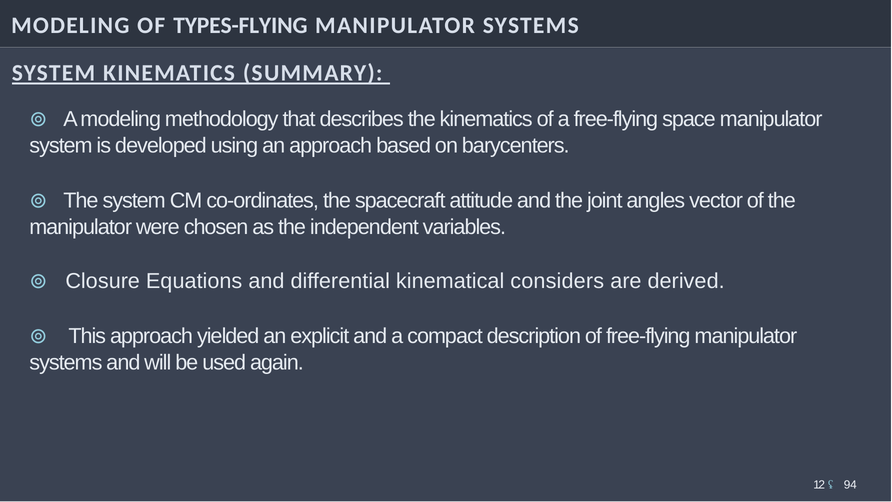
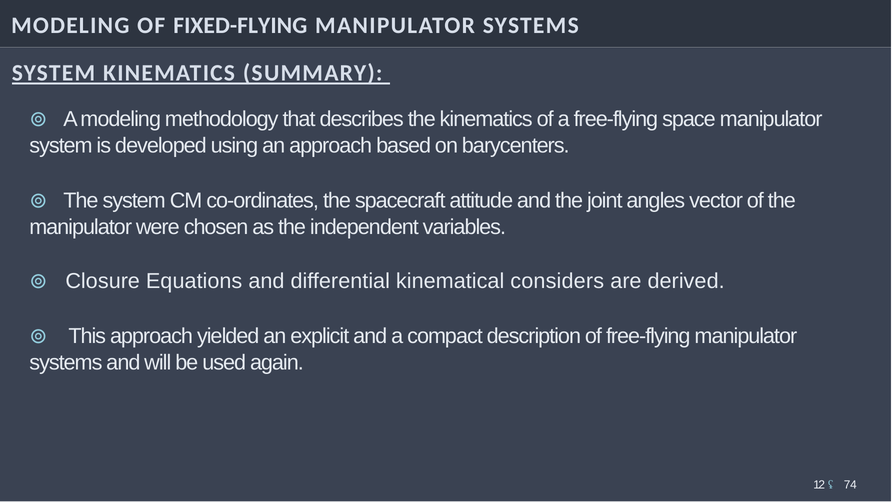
TYPES-FLYING: TYPES-FLYING -> FIXED-FLYING (240, 26)
94: 94 -> 74 (850, 485)
